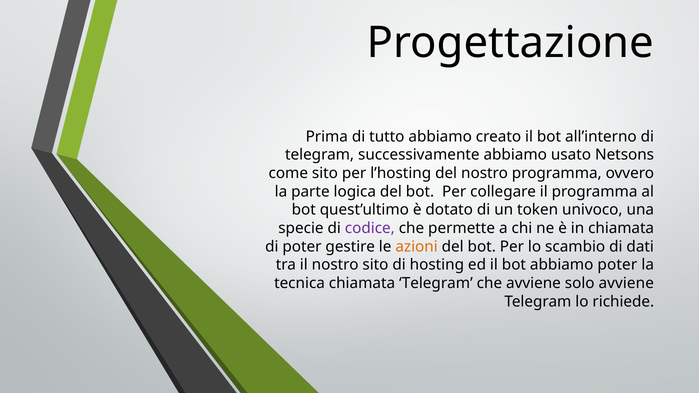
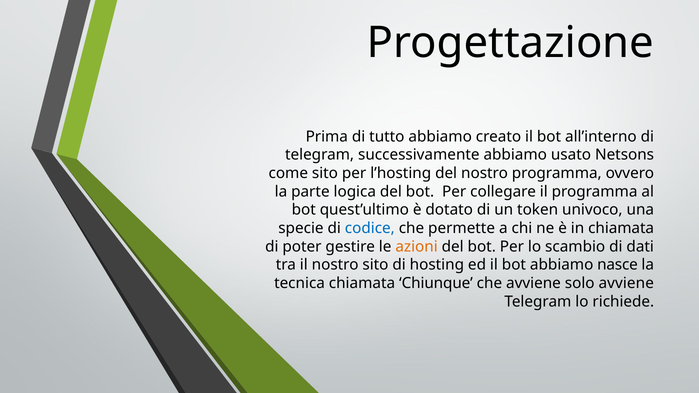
codice colour: purple -> blue (370, 228)
abbiamo poter: poter -> nasce (617, 265)
chiamata Telegram: Telegram -> Chiunque (436, 283)
